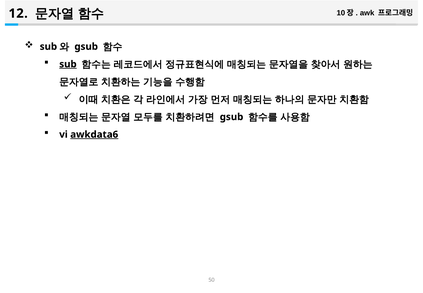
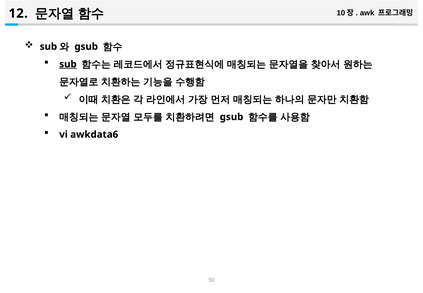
awkdata6 underline: present -> none (94, 135)
